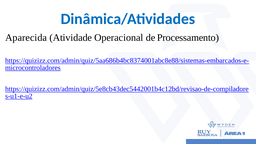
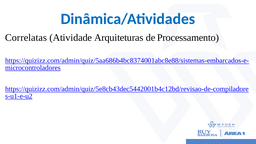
Aparecida: Aparecida -> Correlatas (26, 38)
Operacional: Operacional -> Arquiteturas (119, 38)
